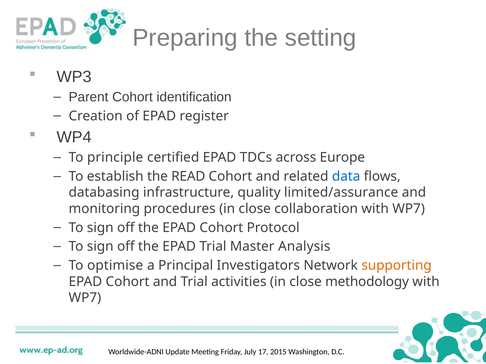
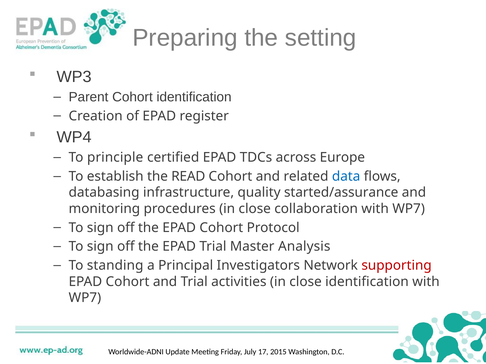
limited/assurance: limited/assurance -> started/assurance (341, 193)
optimise: optimise -> standing (115, 266)
supporting colour: orange -> red (397, 266)
close methodology: methodology -> identification (367, 282)
